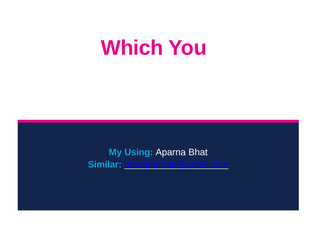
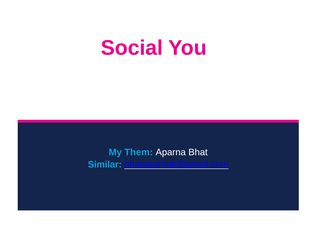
Which: Which -> Social (132, 48)
Using: Using -> Them (139, 152)
